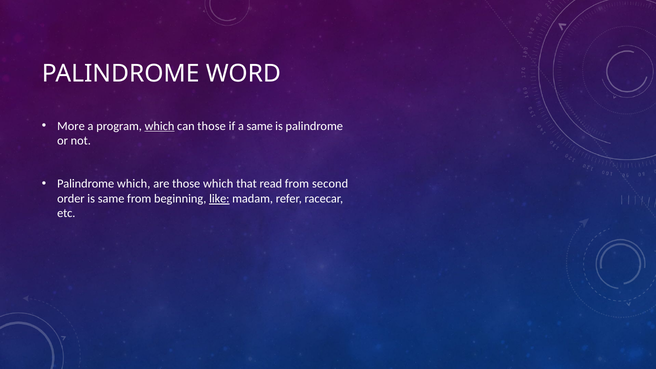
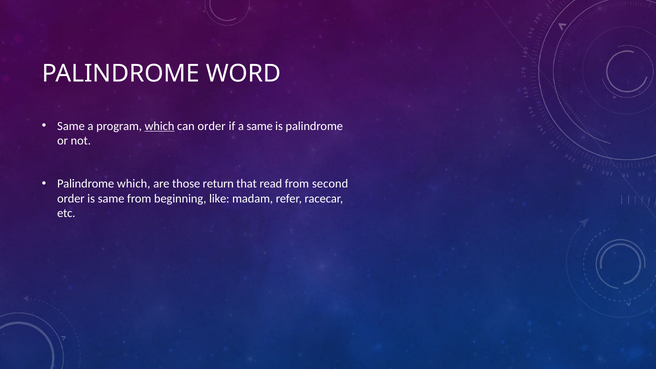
More: More -> Same (71, 126)
can those: those -> order (212, 126)
those which: which -> return (218, 184)
like underline: present -> none (219, 199)
